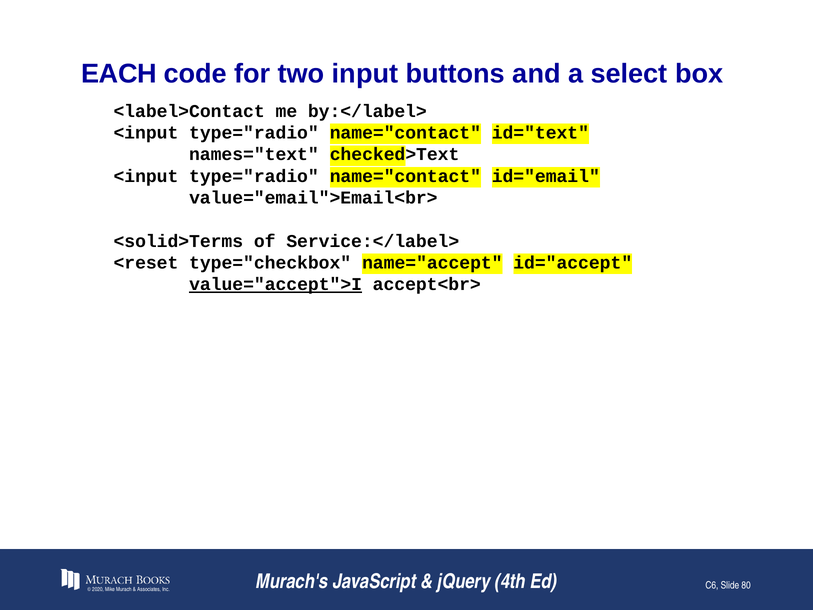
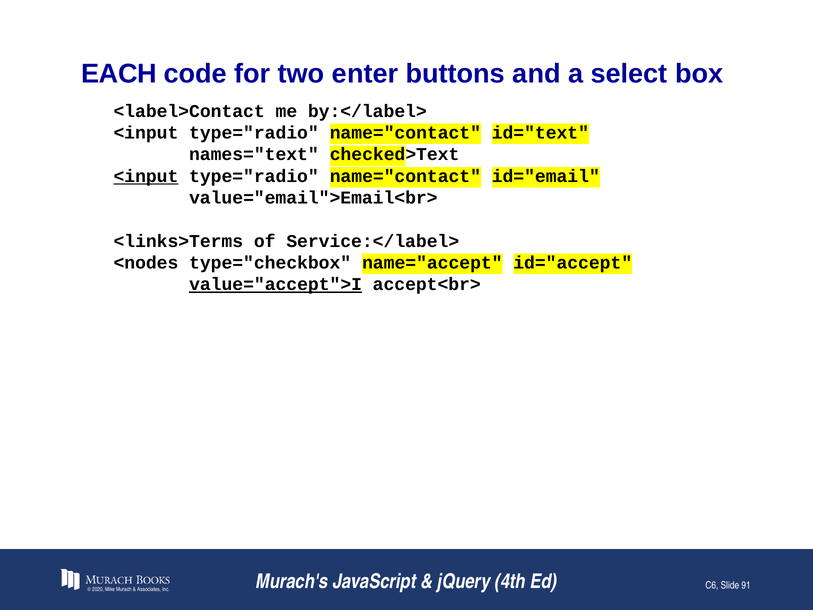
input: input -> enter (365, 74)
<input underline: none -> present (146, 176)
<solid>Terms: <solid>Terms -> <links>Terms (178, 241)
<reset: <reset -> <nodes (146, 263)
80: 80 -> 91 (746, 585)
